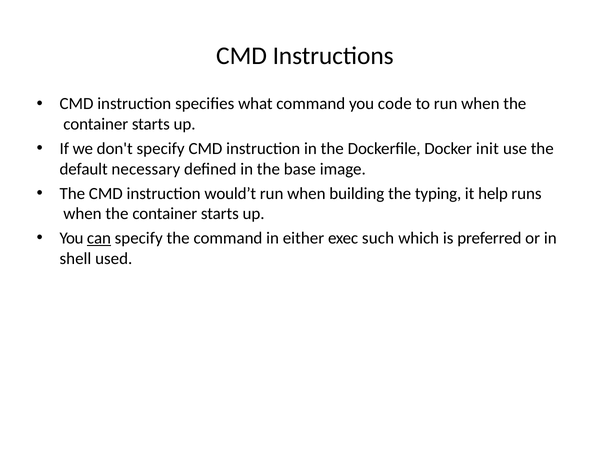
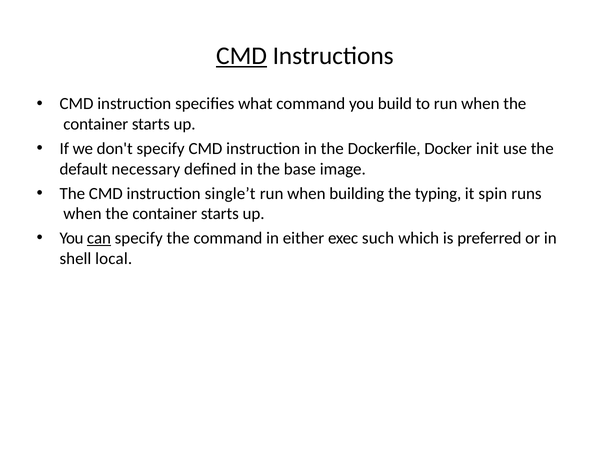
CMD underline: none -> present (242, 56)
code: code -> build (395, 104)
would’t: would’t -> single’t (230, 194)
help: help -> spin (493, 194)
used: used -> local (114, 259)
